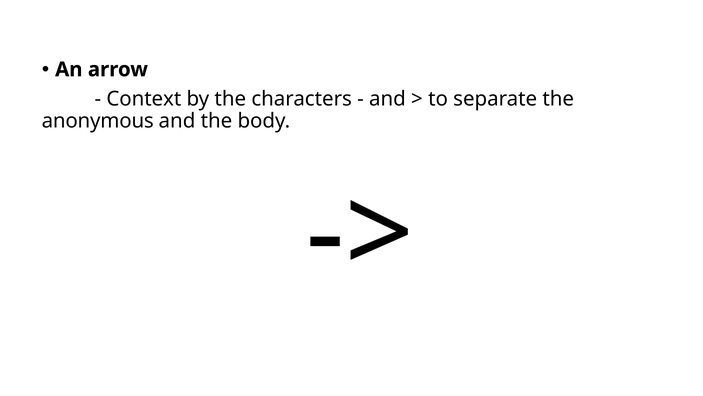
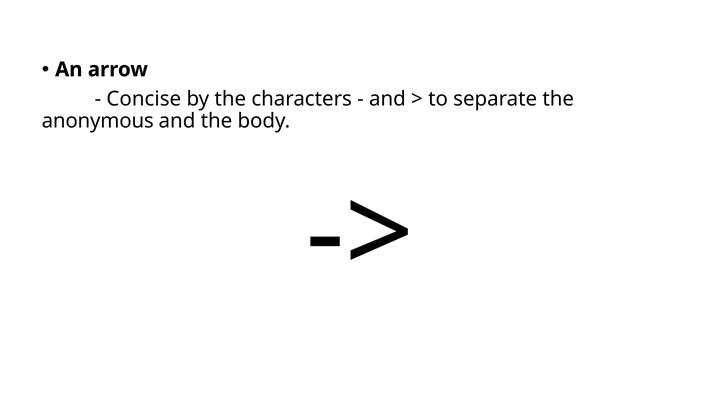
Context: Context -> Concise (144, 99)
